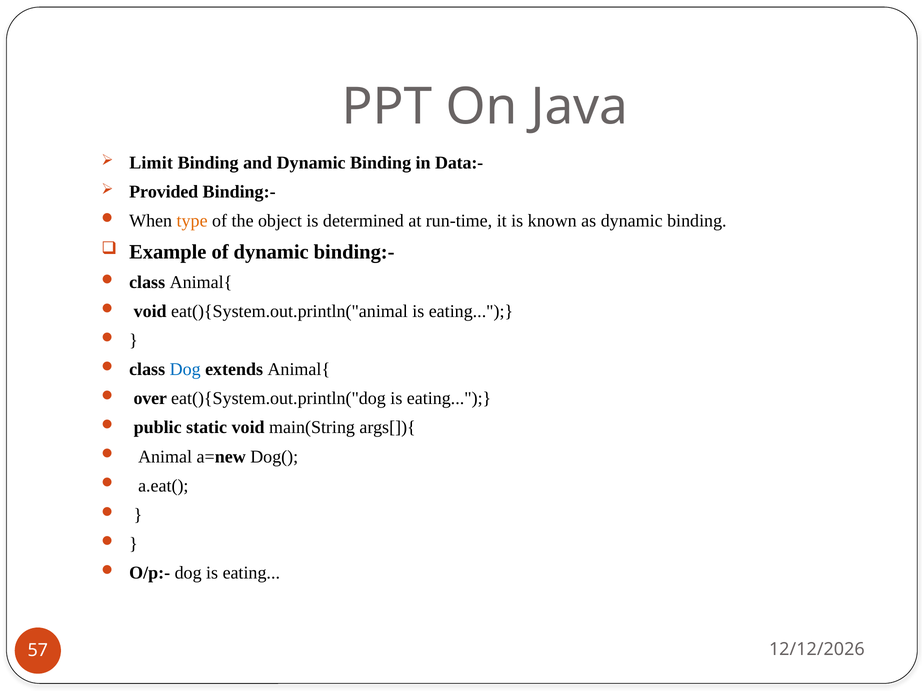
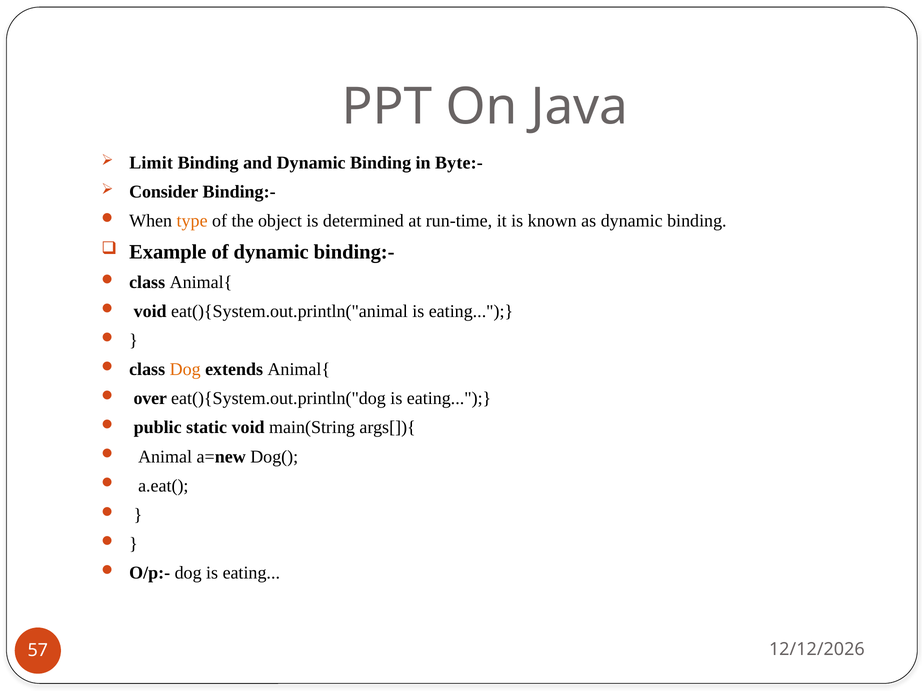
Data:-: Data:- -> Byte:- (459, 163)
Provided: Provided -> Consider (164, 192)
Dog colour: blue -> orange (185, 369)
